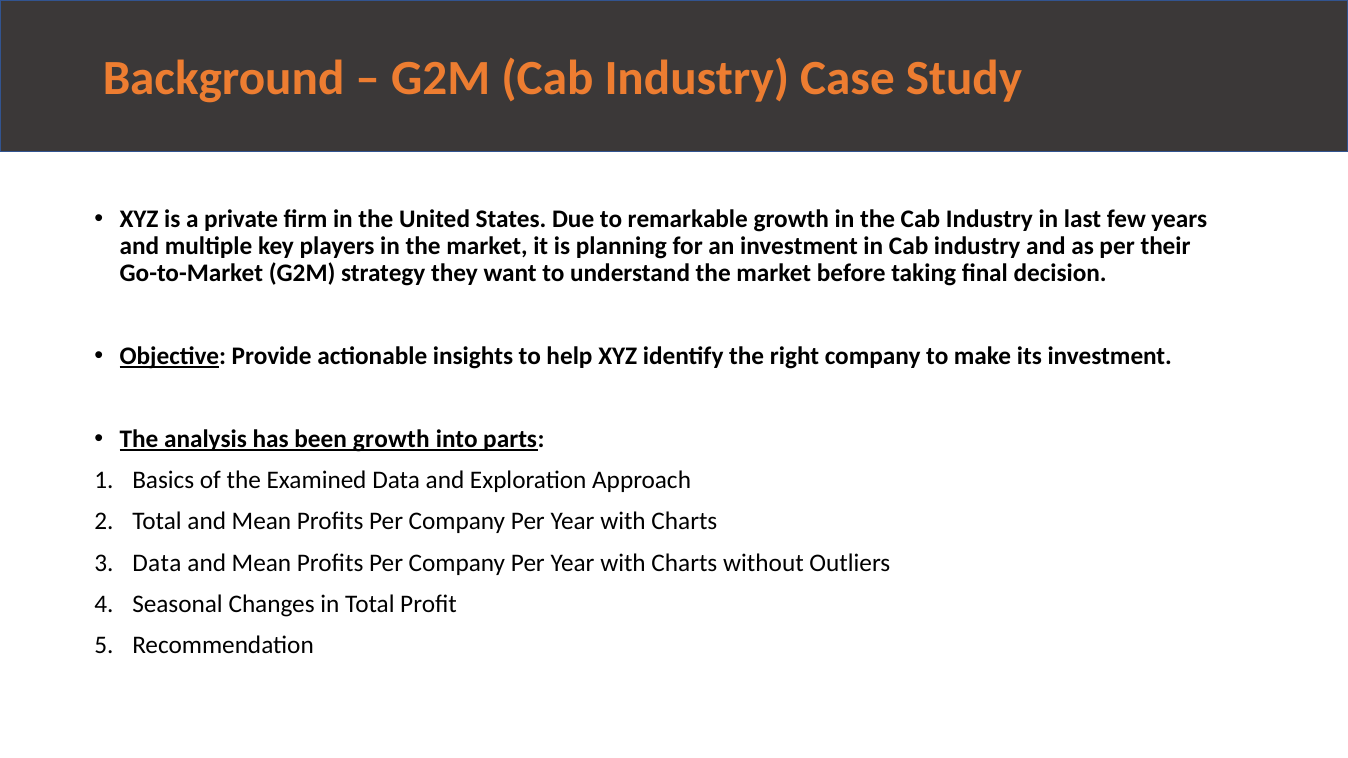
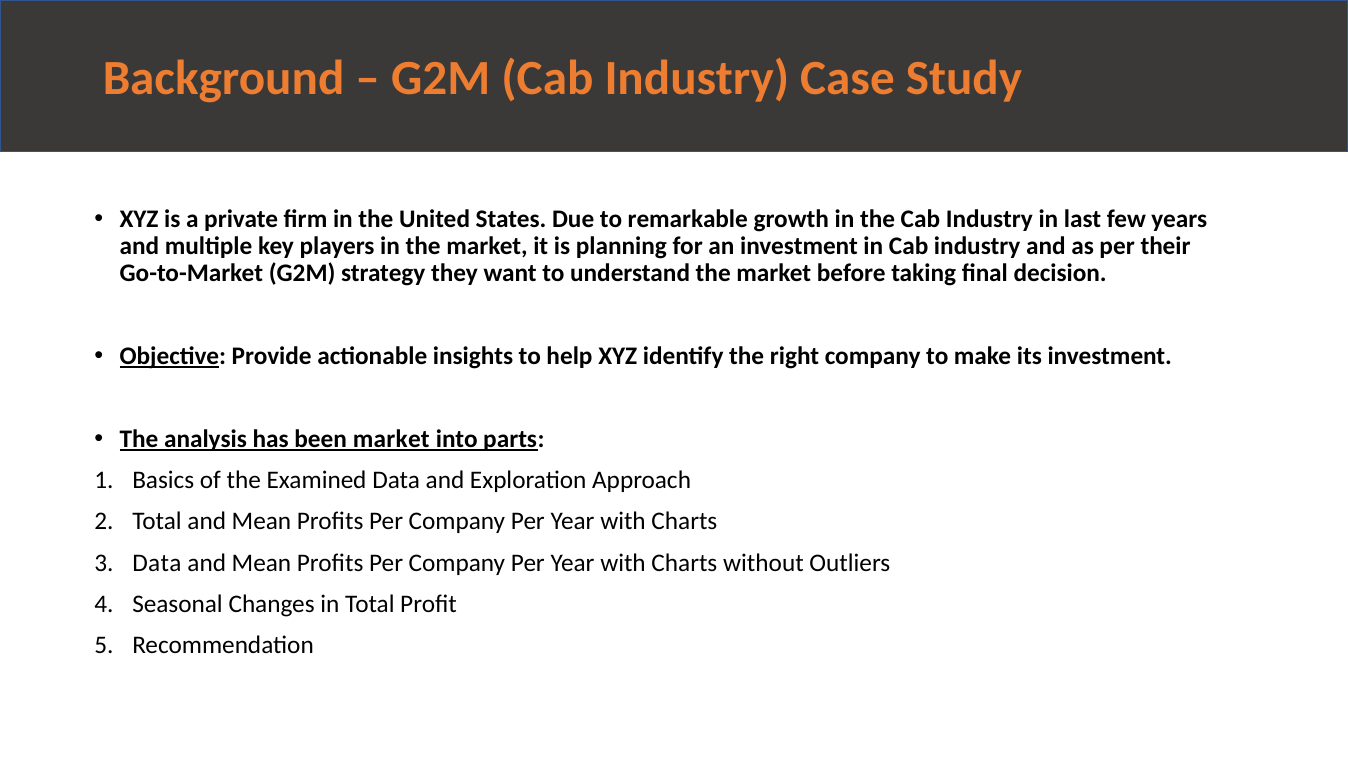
been growth: growth -> market (391, 439)
